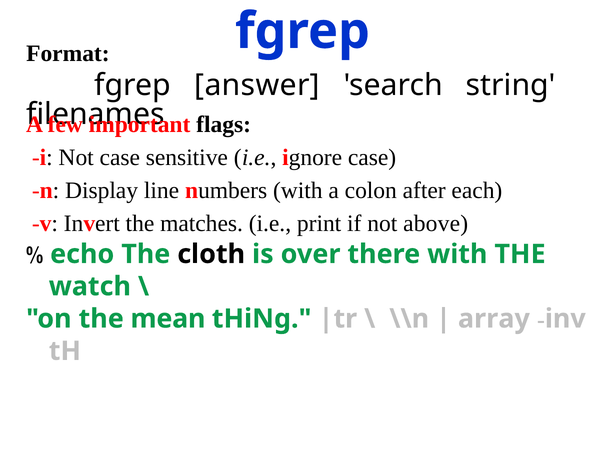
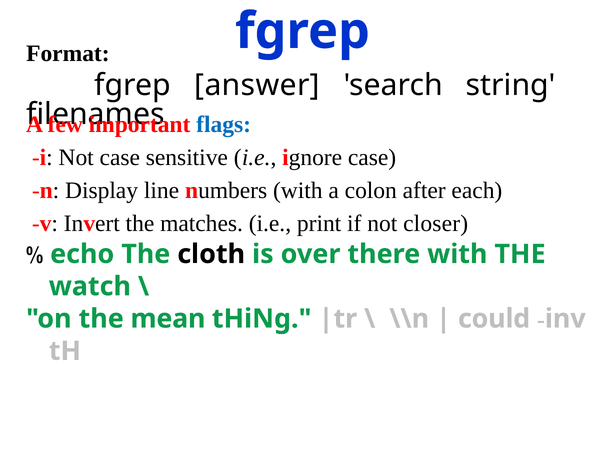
flags colour: black -> blue (224, 125)
above: above -> closer (436, 223)
array: array -> could (494, 319)
